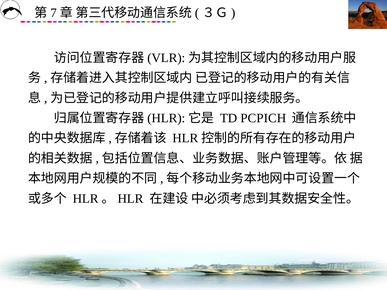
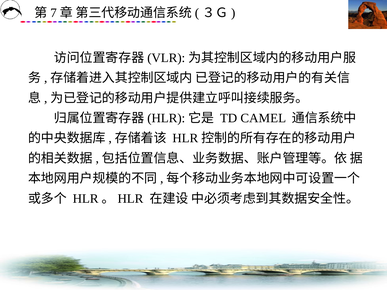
PCPICH: PCPICH -> CAMEL (263, 118)
